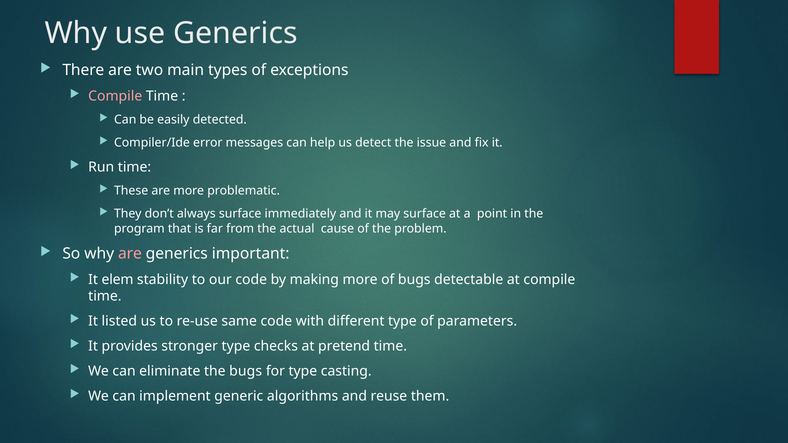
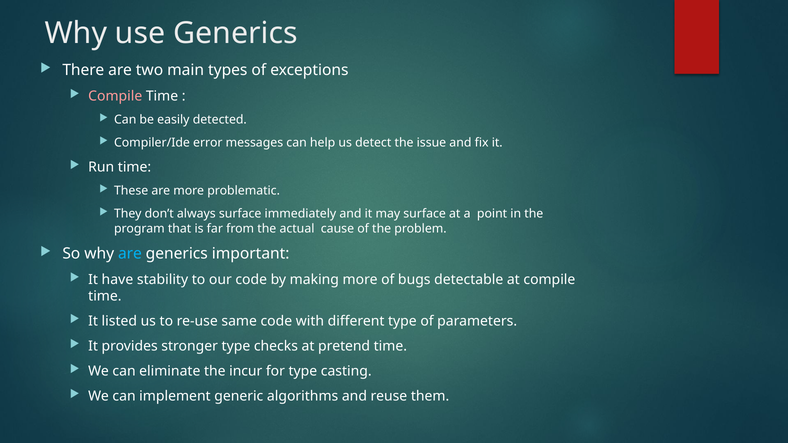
are colour: pink -> light blue (130, 254)
elem: elem -> have (117, 280)
the bugs: bugs -> incur (246, 371)
